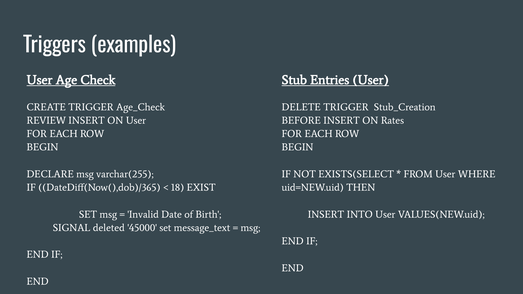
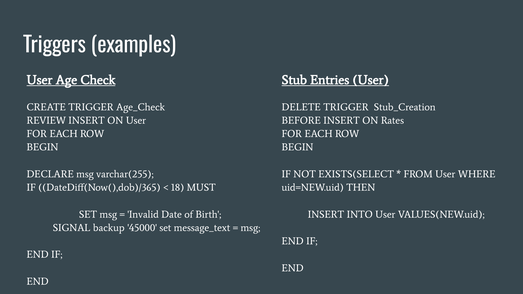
EXIST: EXIST -> MUST (201, 188)
deleted: deleted -> backup (109, 228)
